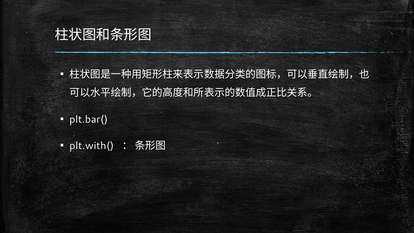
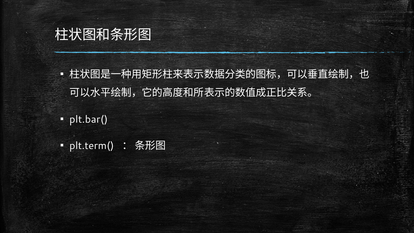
plt.with(: plt.with( -> plt.term( (92, 146)
